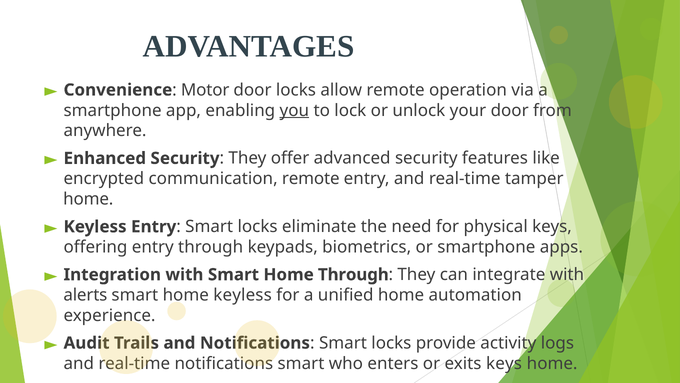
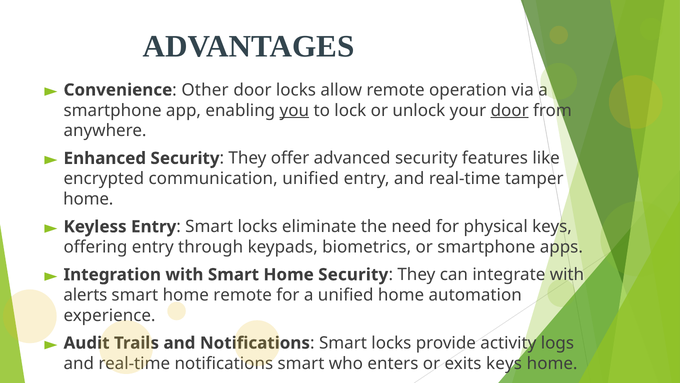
Motor: Motor -> Other (205, 90)
door underline: none -> present (510, 110)
communication remote: remote -> unified (311, 179)
Home Through: Through -> Security (353, 274)
keyless: keyless -> remote (243, 295)
